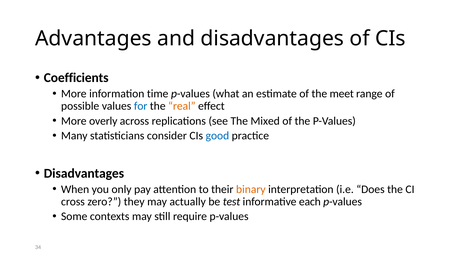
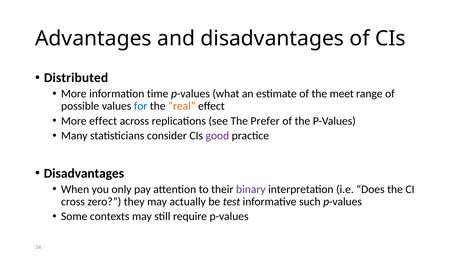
Coefficients: Coefficients -> Distributed (76, 78)
More overly: overly -> effect (103, 121)
Mixed: Mixed -> Prefer (265, 121)
good colour: blue -> purple (217, 136)
binary colour: orange -> purple (251, 189)
each: each -> such (310, 202)
